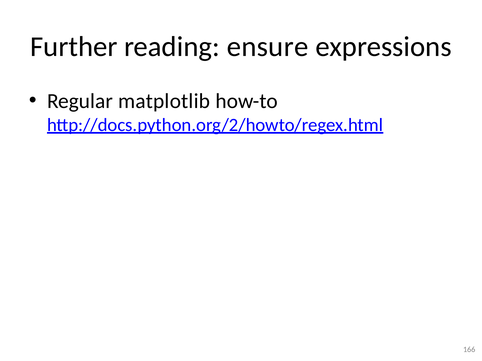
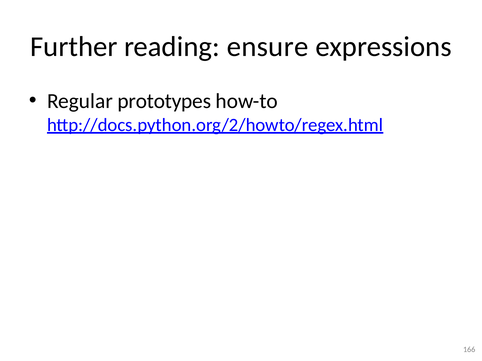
matplotlib: matplotlib -> prototypes (164, 101)
